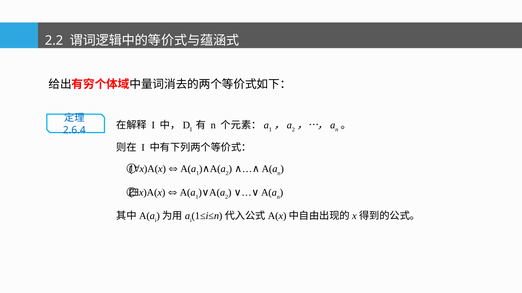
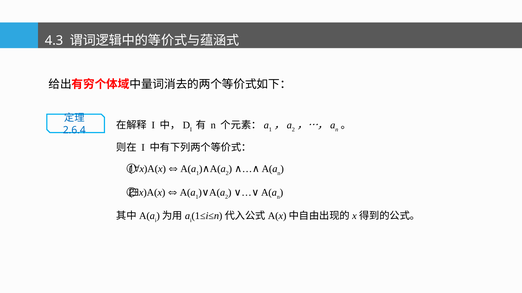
2.2: 2.2 -> 4.3 (54, 41)
